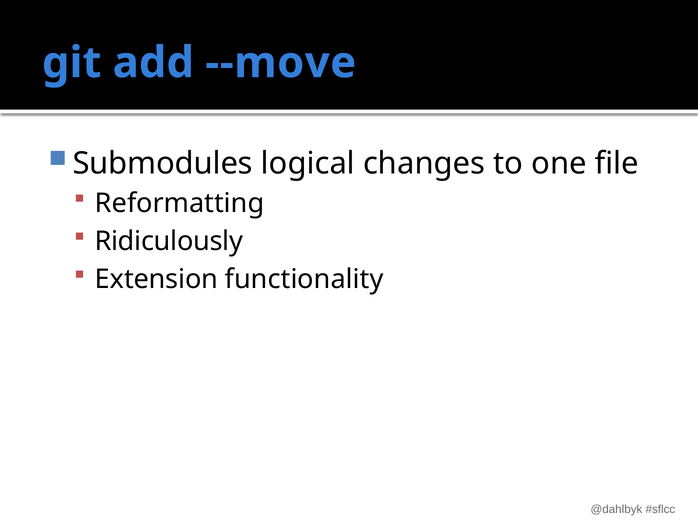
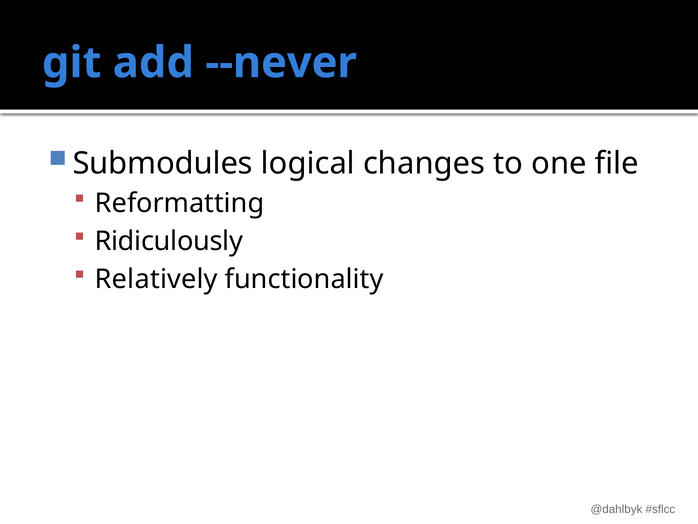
--move: --move -> --never (281, 63)
Extension: Extension -> Relatively (156, 279)
